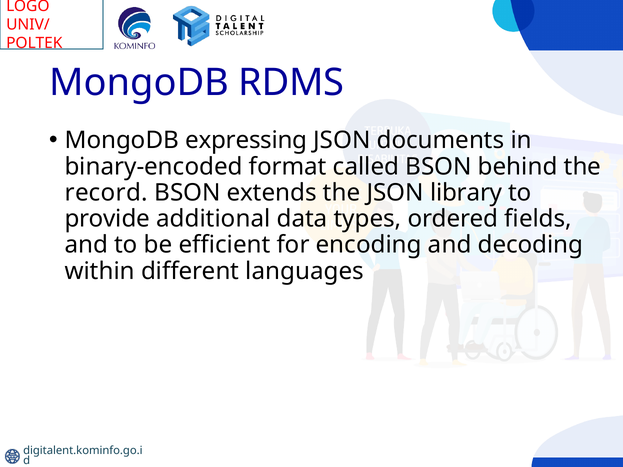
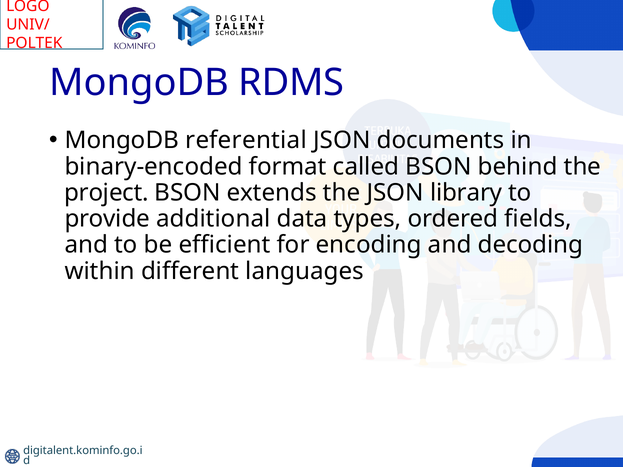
expressing: expressing -> referential (246, 140)
record: record -> project (106, 193)
